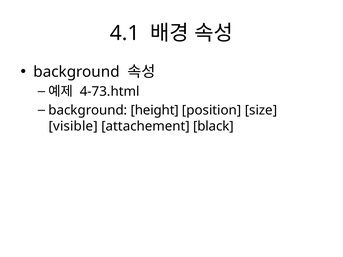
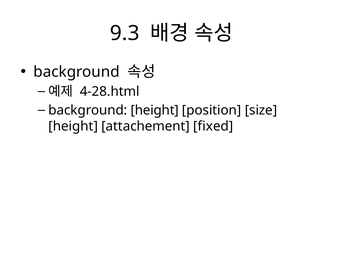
4.1: 4.1 -> 9.3 (125, 33)
4-73.html: 4-73.html -> 4-28.html (110, 92)
visible: visible -> height (73, 126)
black: black -> fixed (213, 126)
